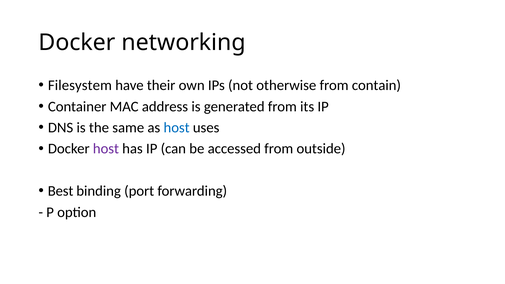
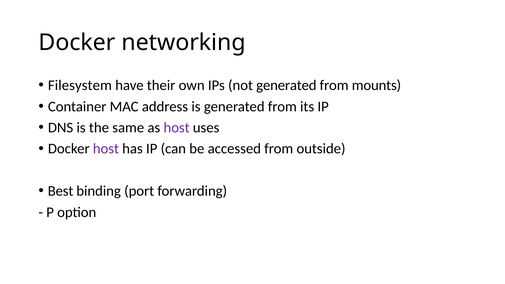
not otherwise: otherwise -> generated (286, 85)
contain: contain -> mounts (376, 85)
host colour: blue -> purple (177, 128)
